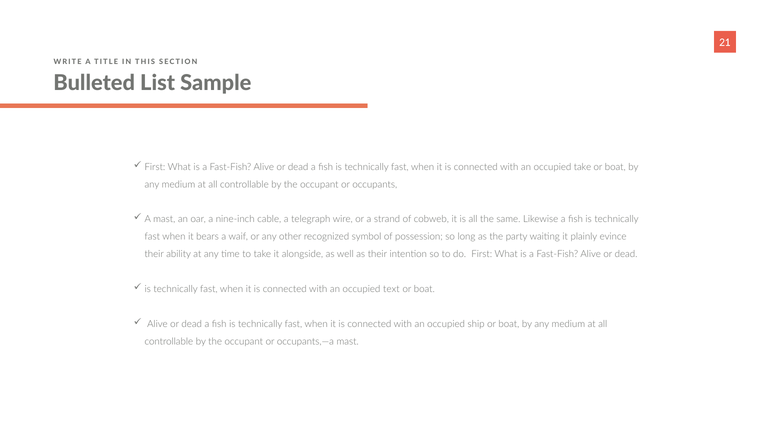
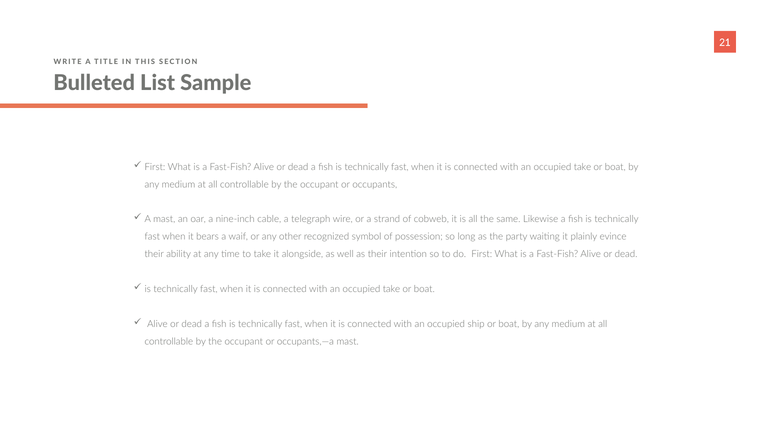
text: text -> take (391, 289)
